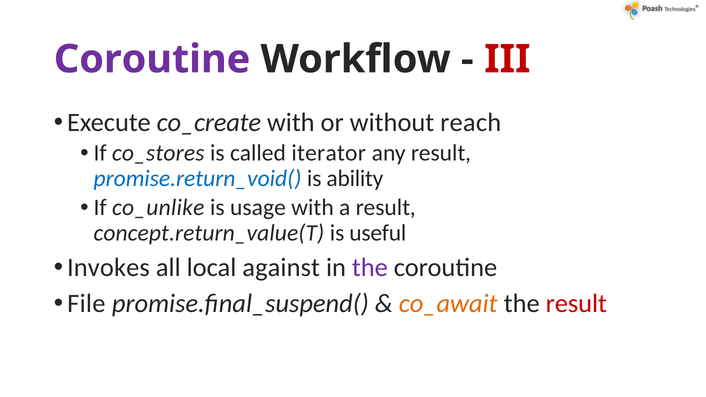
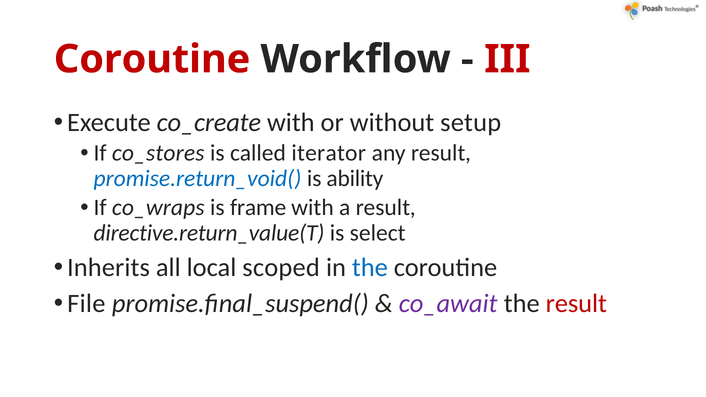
Coroutine colour: purple -> red (152, 59)
reach: reach -> setup (471, 122)
co_unlike: co_unlike -> co_wraps (158, 208)
usage: usage -> frame (258, 208)
concept.return_value(T: concept.return_value(T -> directive.return_value(T (209, 233)
useful: useful -> select (378, 233)
Invokes: Invokes -> Inherits (108, 268)
against: against -> scoped (281, 268)
the colour: purple -> blue (370, 268)
co_await colour: orange -> purple (448, 303)
